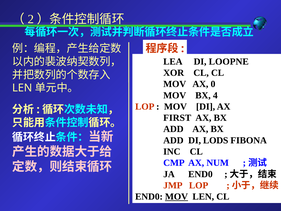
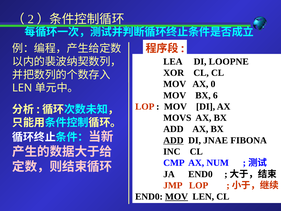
4: 4 -> 6 (215, 95)
FIRST: FIRST -> MOVS (177, 118)
ADD underline: none -> present (173, 140)
LODS: LODS -> JNAE (216, 140)
